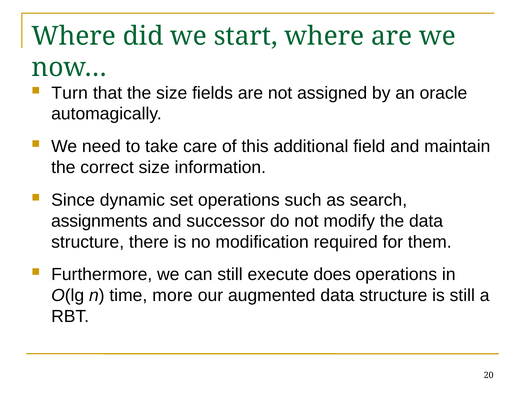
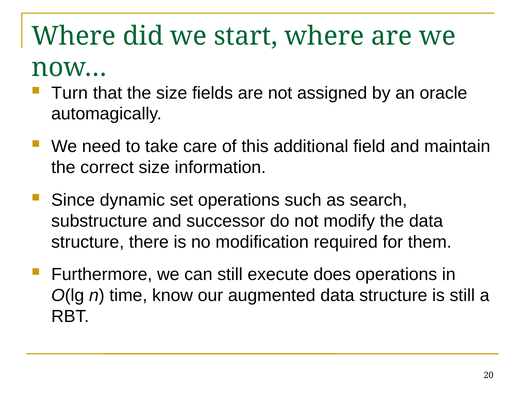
assignments: assignments -> substructure (99, 221)
more: more -> know (173, 296)
